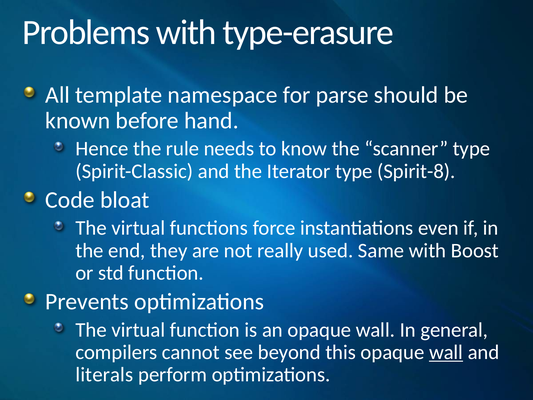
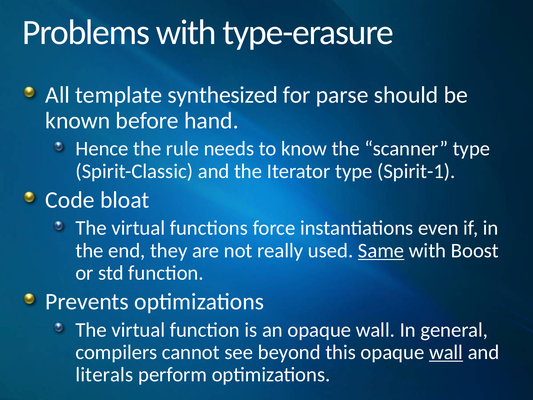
namespace: namespace -> synthesized (223, 95)
Spirit-8: Spirit-8 -> Spirit-1 (416, 171)
Same underline: none -> present (381, 250)
